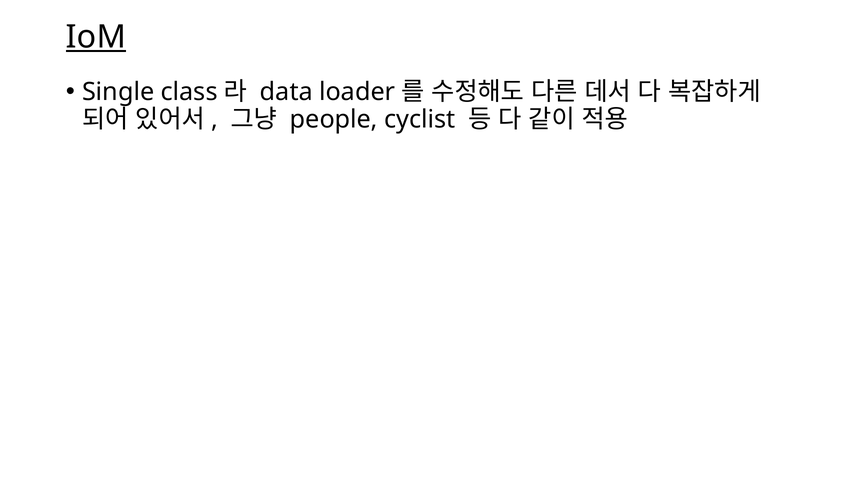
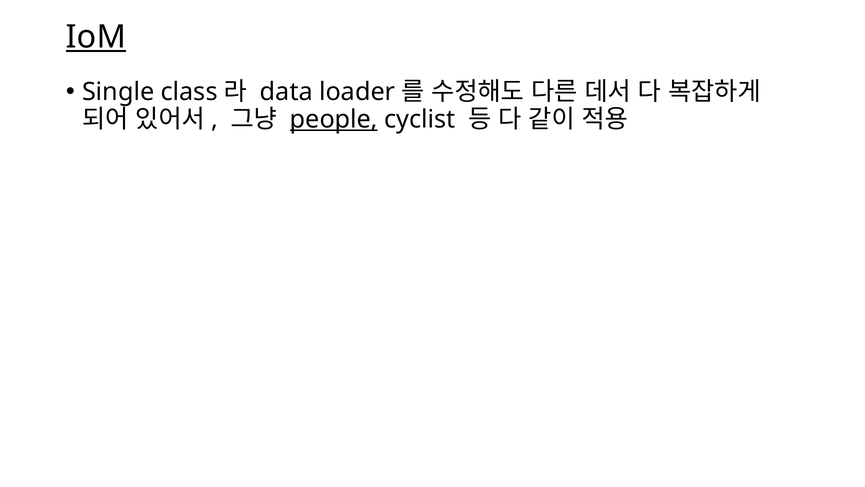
people underline: none -> present (334, 119)
